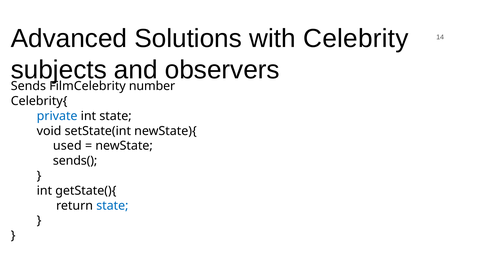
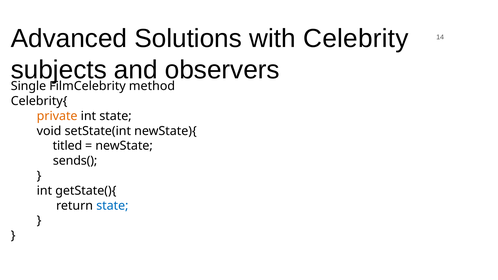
Sends: Sends -> Single (28, 86)
number: number -> method (152, 86)
private colour: blue -> orange (57, 116)
used: used -> titled (67, 146)
